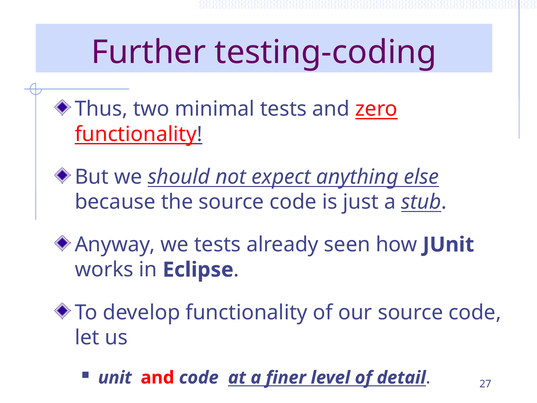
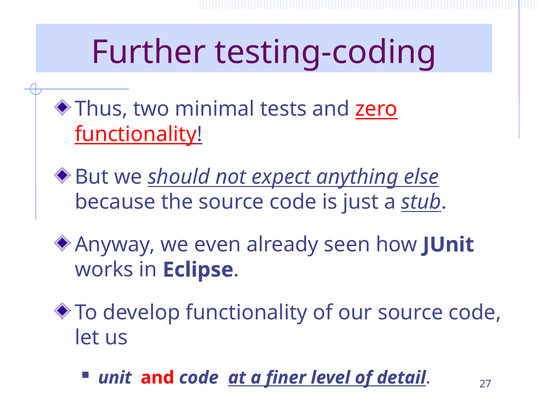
we tests: tests -> even (218, 245)
